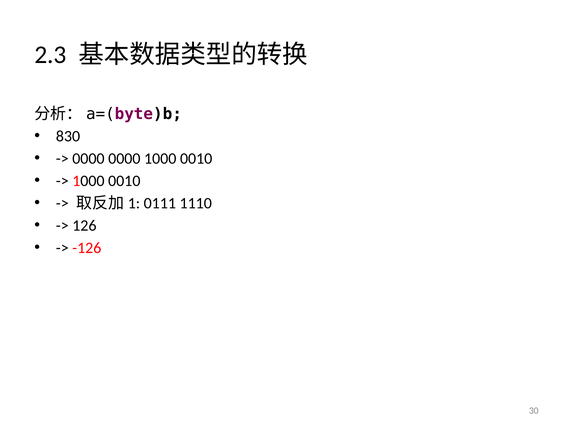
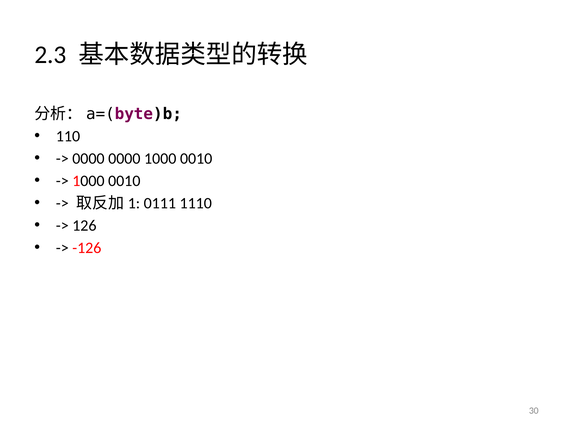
830: 830 -> 110 (68, 136)
